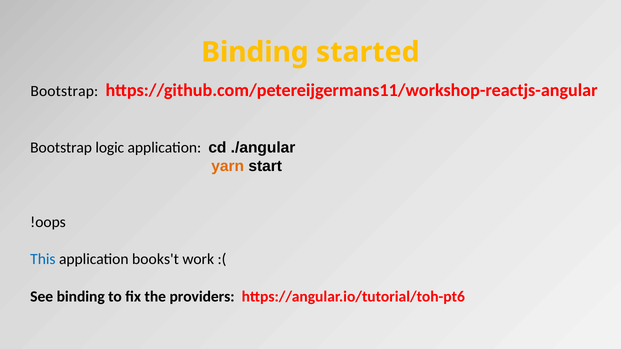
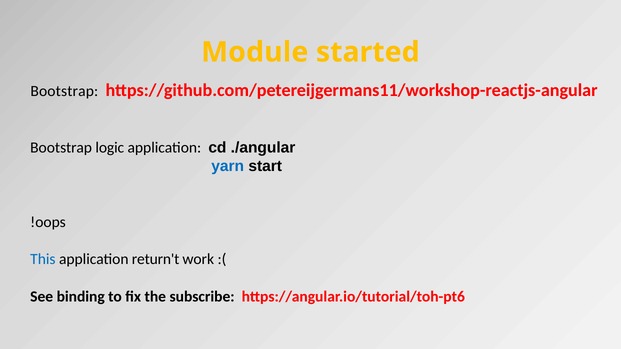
Binding: Binding -> Module (255, 52)
yarn colour: orange -> blue (228, 166)
books't: books't -> return't (156, 259)
providers: providers -> subscribe (202, 297)
